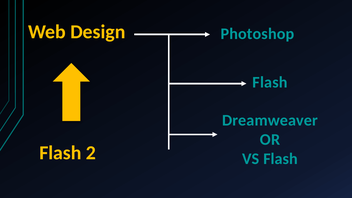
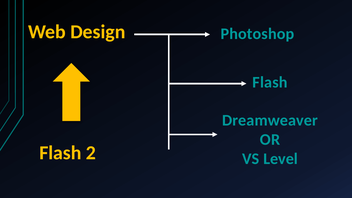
VS Flash: Flash -> Level (281, 159)
